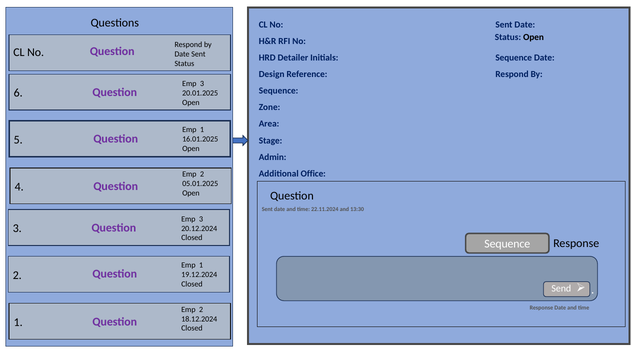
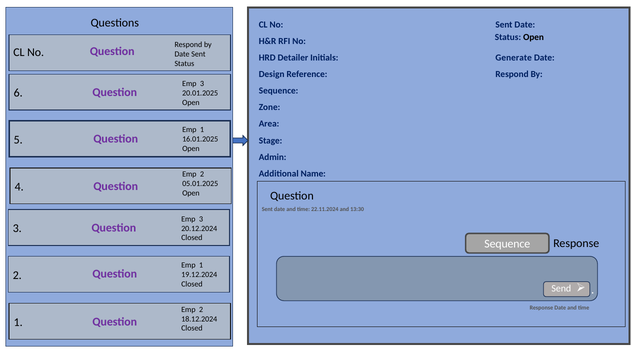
Initials Sequence: Sequence -> Generate (514, 58)
Office: Office -> Name (313, 174)
